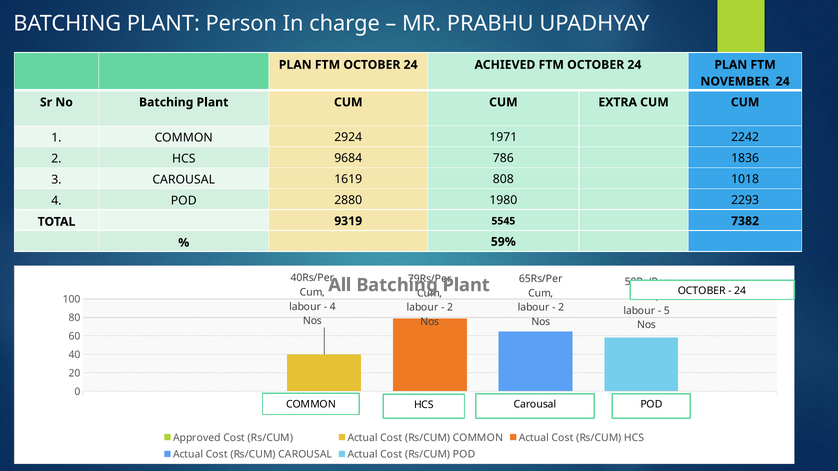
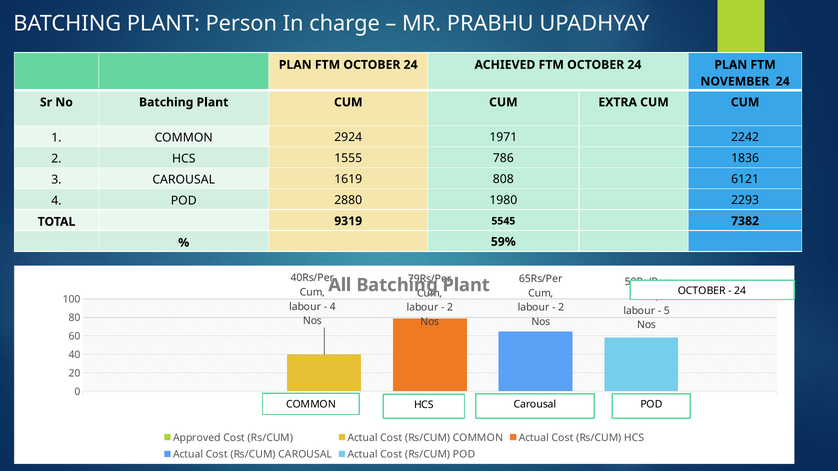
9684: 9684 -> 1555 (348, 158)
1018: 1018 -> 6121 (745, 179)
